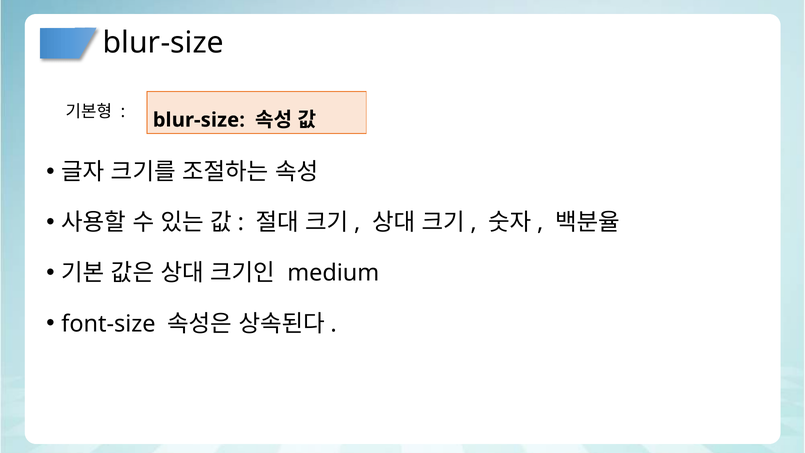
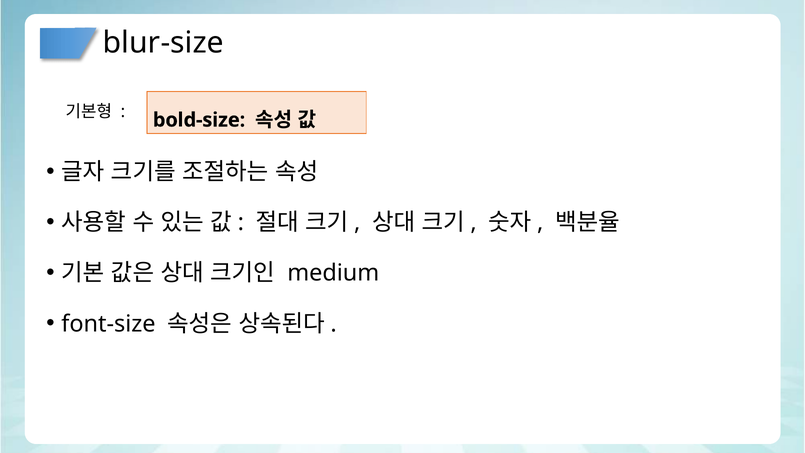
blur-size: blur-size -> bold-size (199, 120)
